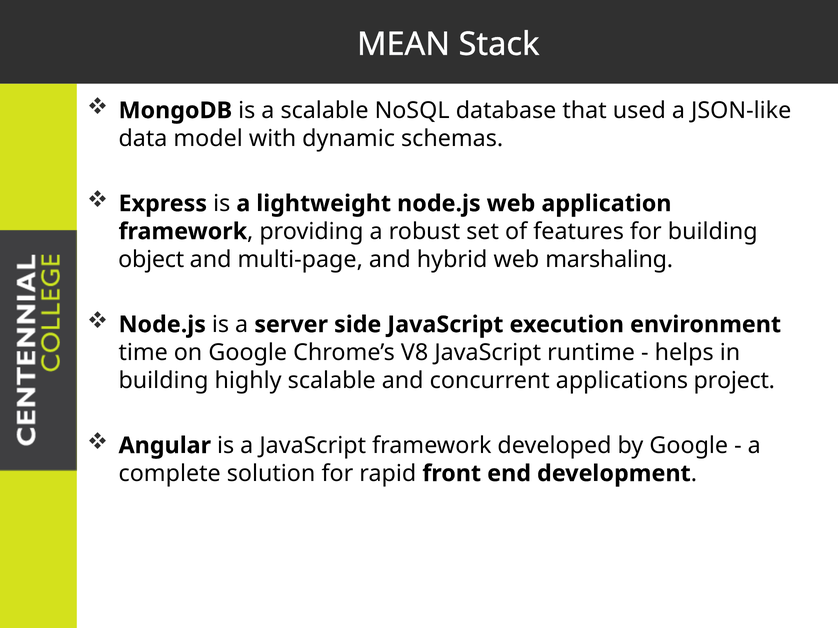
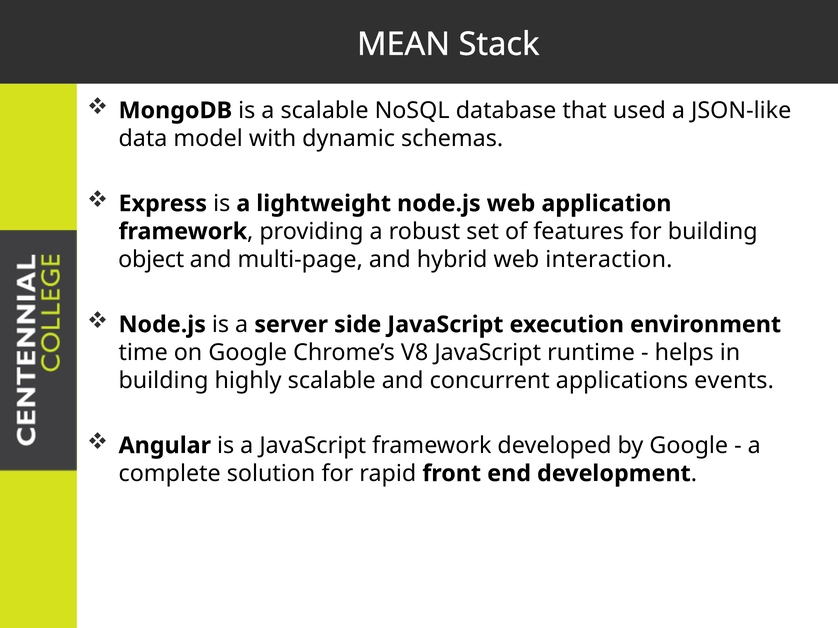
marshaling: marshaling -> interaction (609, 260)
project: project -> events (734, 381)
